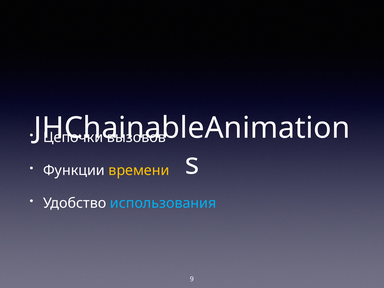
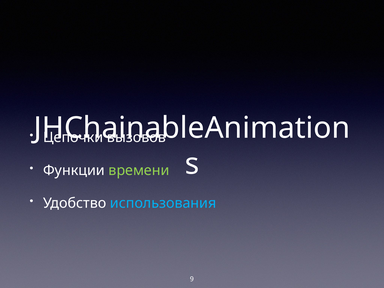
времени colour: yellow -> light green (139, 170)
